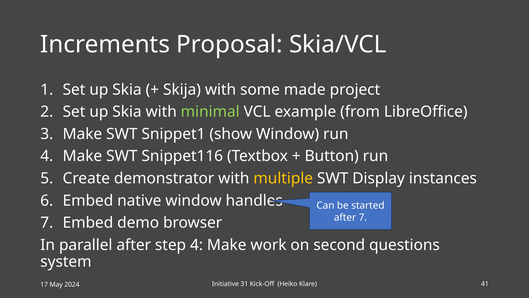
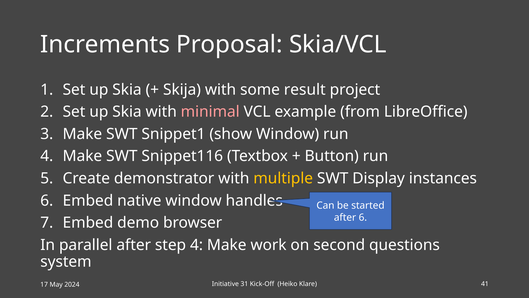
made: made -> result (305, 89)
minimal colour: light green -> pink (210, 112)
after 7: 7 -> 6 (363, 217)
